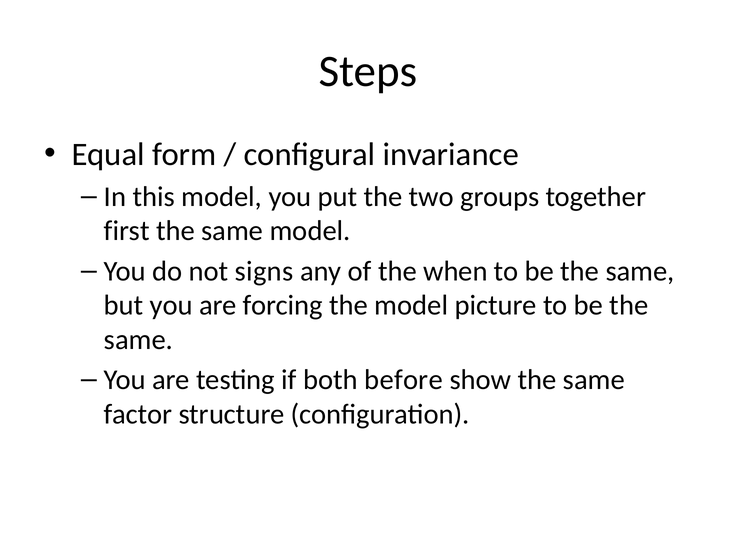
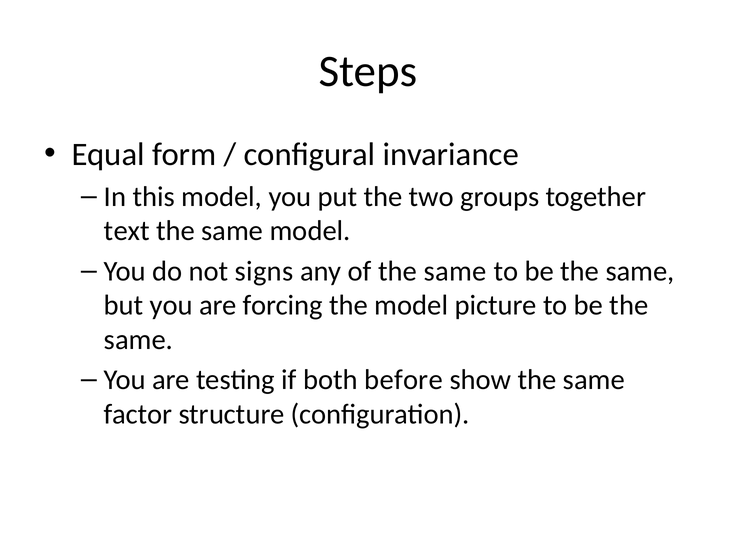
first: first -> text (127, 231)
of the when: when -> same (455, 271)
